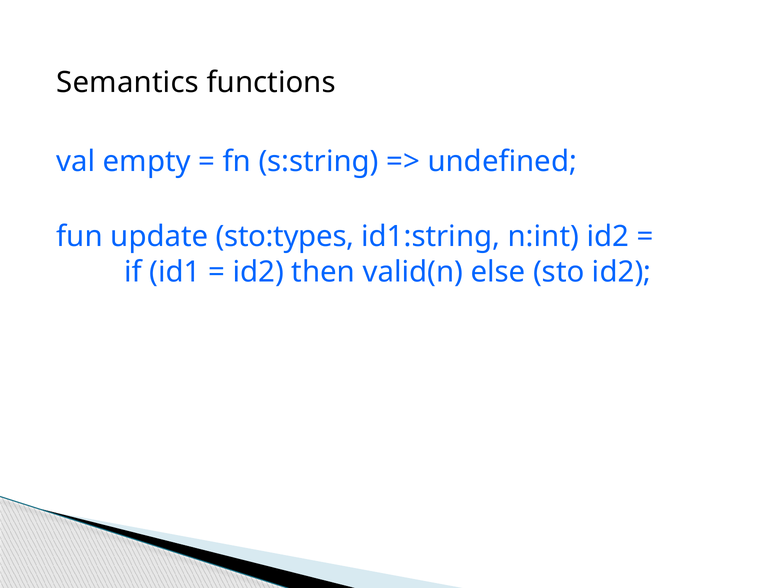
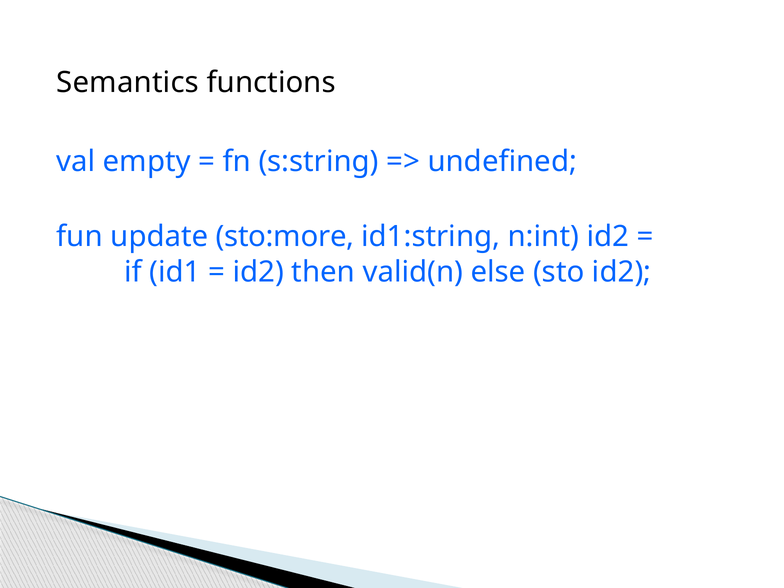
sto:types: sto:types -> sto:more (285, 237)
